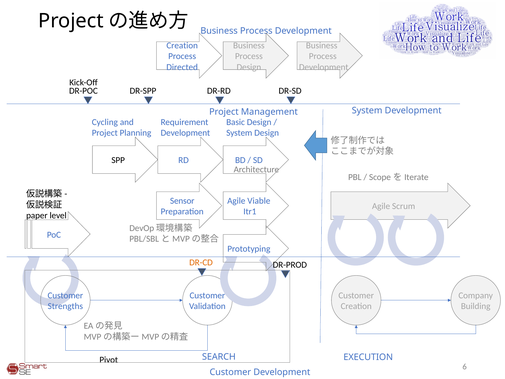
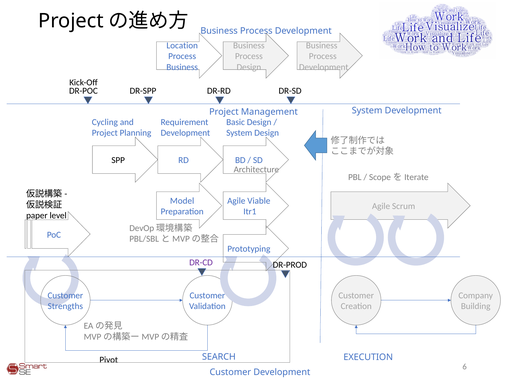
Creation: Creation -> Location (182, 45)
Directed: Directed -> Business (182, 67)
Sensor: Sensor -> Model (182, 201)
DR-CD colour: orange -> purple (201, 262)
